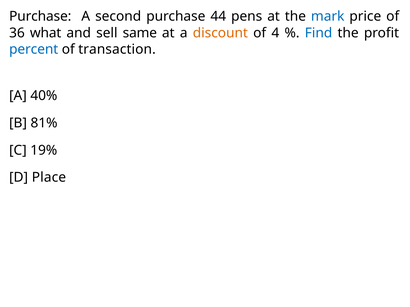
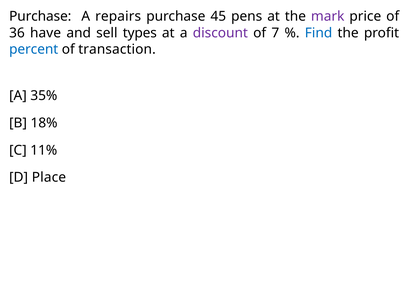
second: second -> repairs (118, 17)
44: 44 -> 45 (218, 17)
mark colour: blue -> purple (328, 17)
what: what -> have (46, 33)
same: same -> types (140, 33)
discount colour: orange -> purple (220, 33)
4: 4 -> 7 (275, 33)
40%: 40% -> 35% (44, 96)
81%: 81% -> 18% (44, 123)
19%: 19% -> 11% (44, 150)
